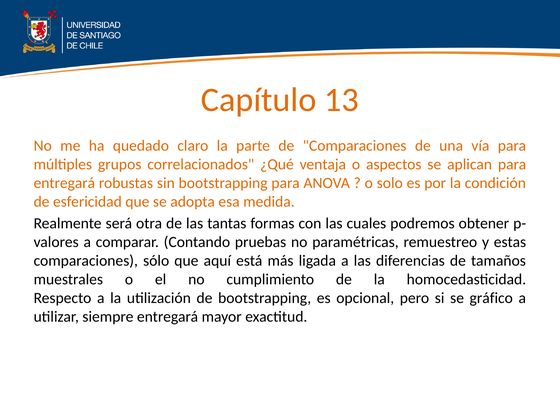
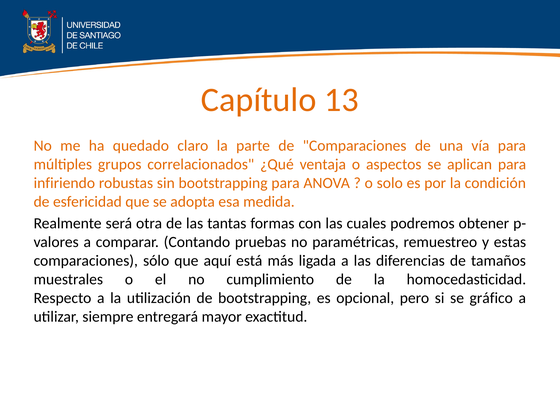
entregará: entregará -> infiriendo (64, 183)
